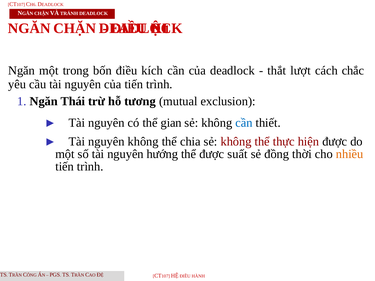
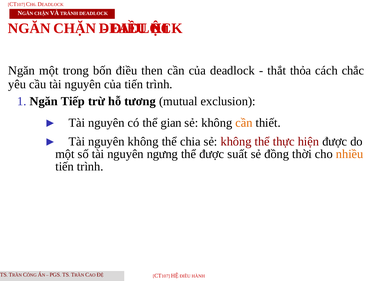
kích: kích -> then (152, 71)
lượt: lượt -> thỏa (301, 71)
Thái: Thái -> Tiếp (73, 101)
cần colour: blue -> orange (244, 123)
hướng: hướng -> ngưng (162, 154)
